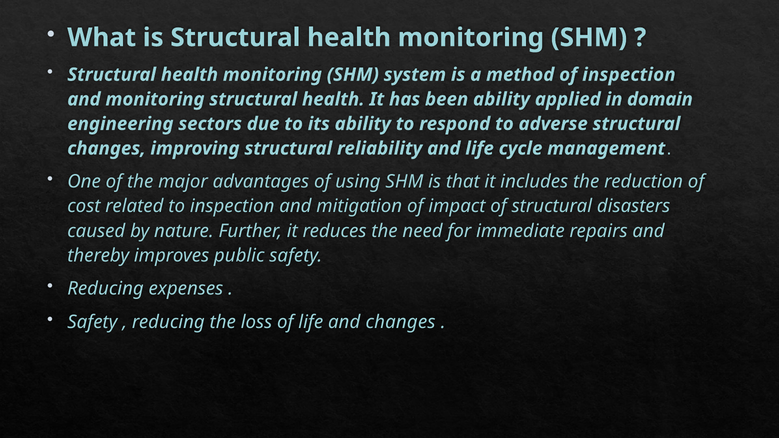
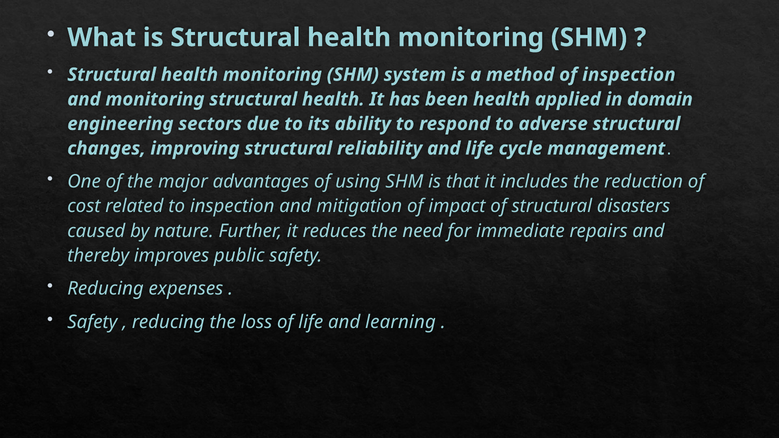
been ability: ability -> health (502, 99)
and changes: changes -> learning (400, 322)
